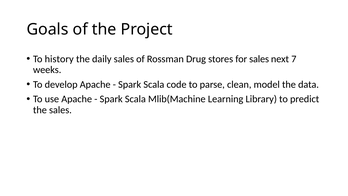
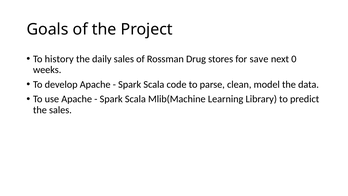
for sales: sales -> save (259, 59)
7: 7 -> 0 (294, 59)
